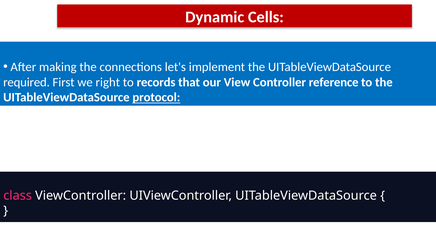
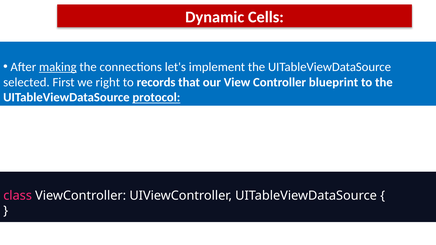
making underline: none -> present (58, 67)
required: required -> selected (26, 82)
reference: reference -> blueprint (334, 82)
